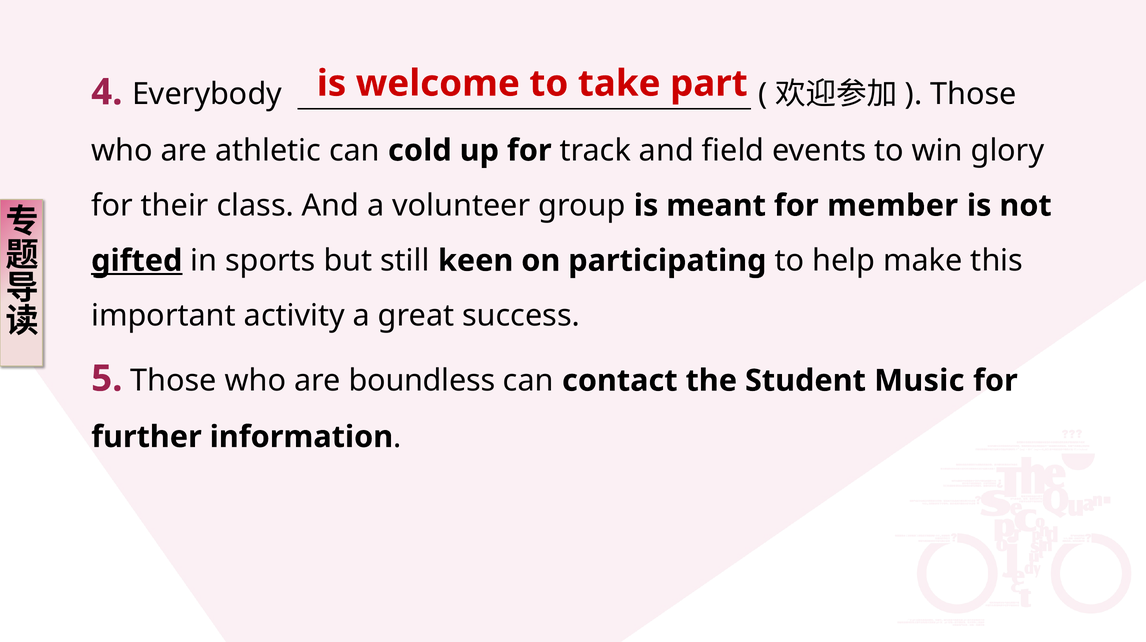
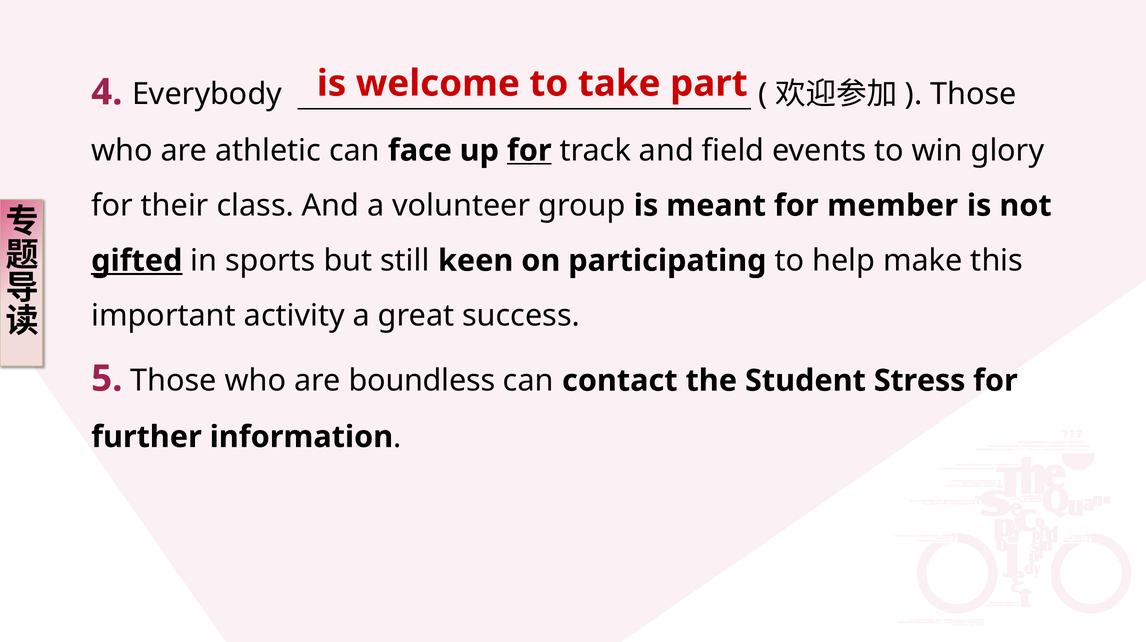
cold: cold -> face (420, 151)
for underline: none -> present (529, 151)
Music: Music -> Stress (920, 381)
